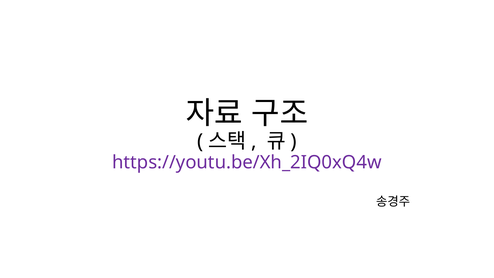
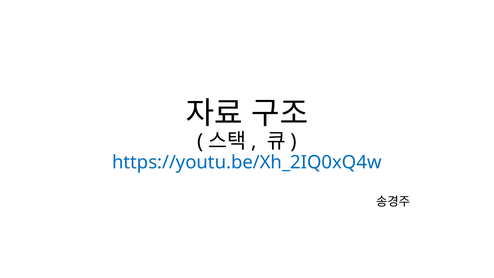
https://youtu.be/Xh_2IQ0xQ4w colour: purple -> blue (247, 162)
